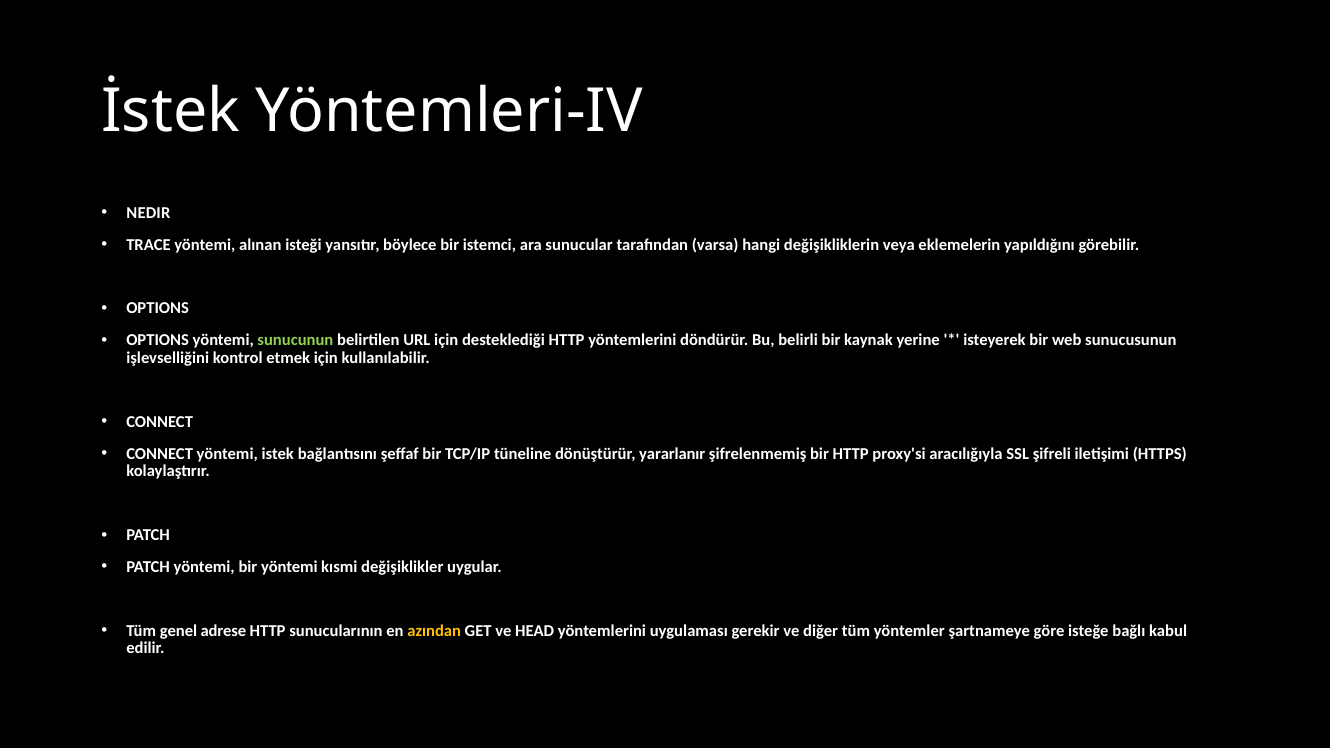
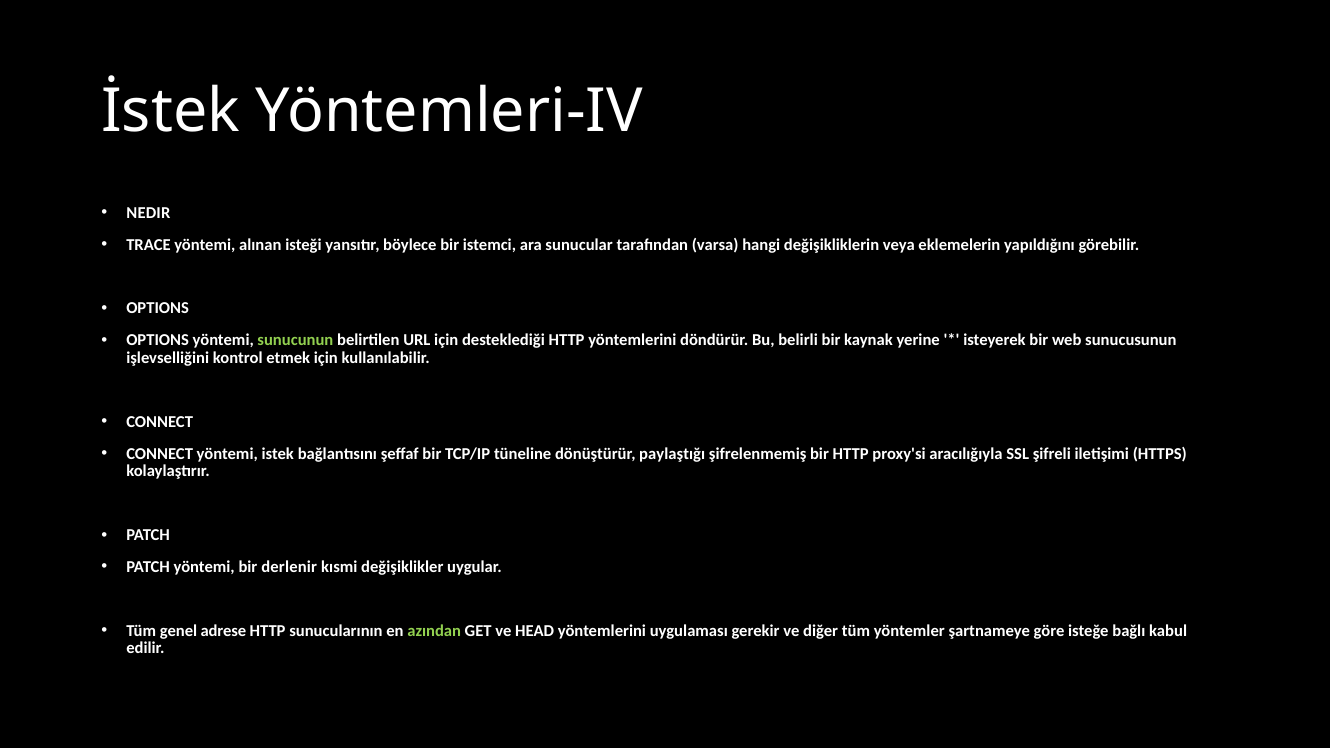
yararlanır: yararlanır -> paylaştığı (672, 454)
bir yöntemi: yöntemi -> derlenir (289, 567)
azından colour: yellow -> light green (434, 631)
